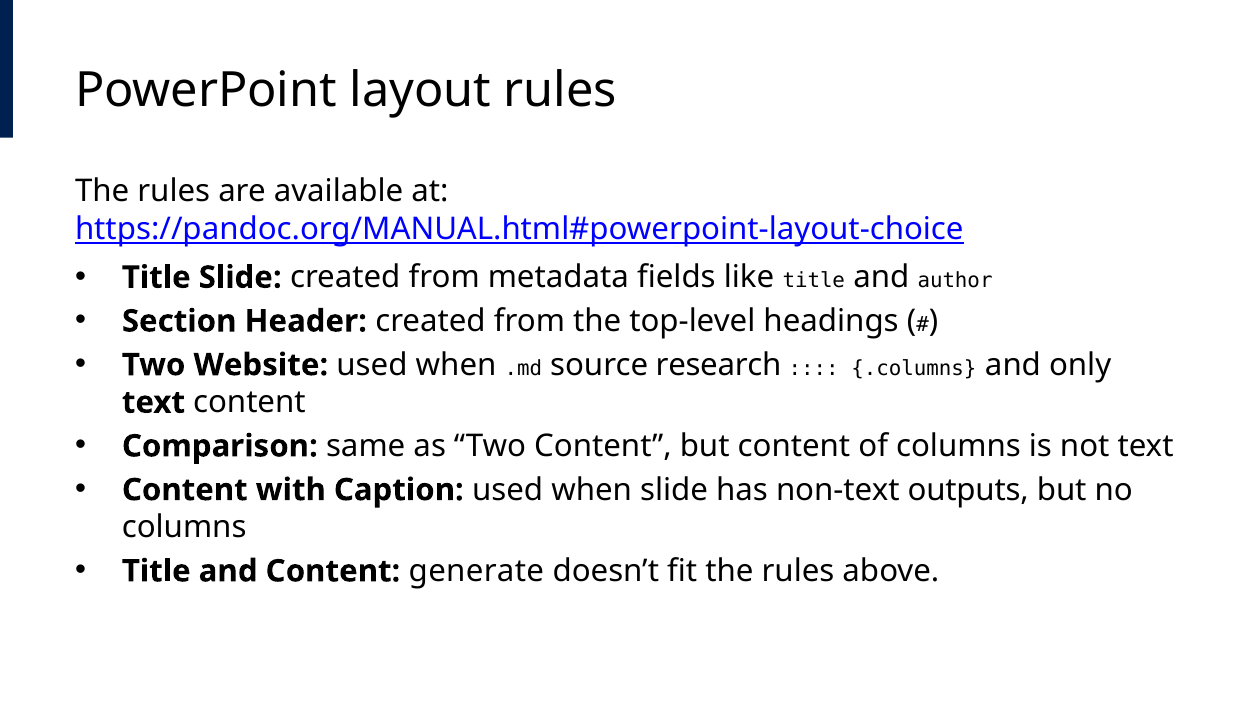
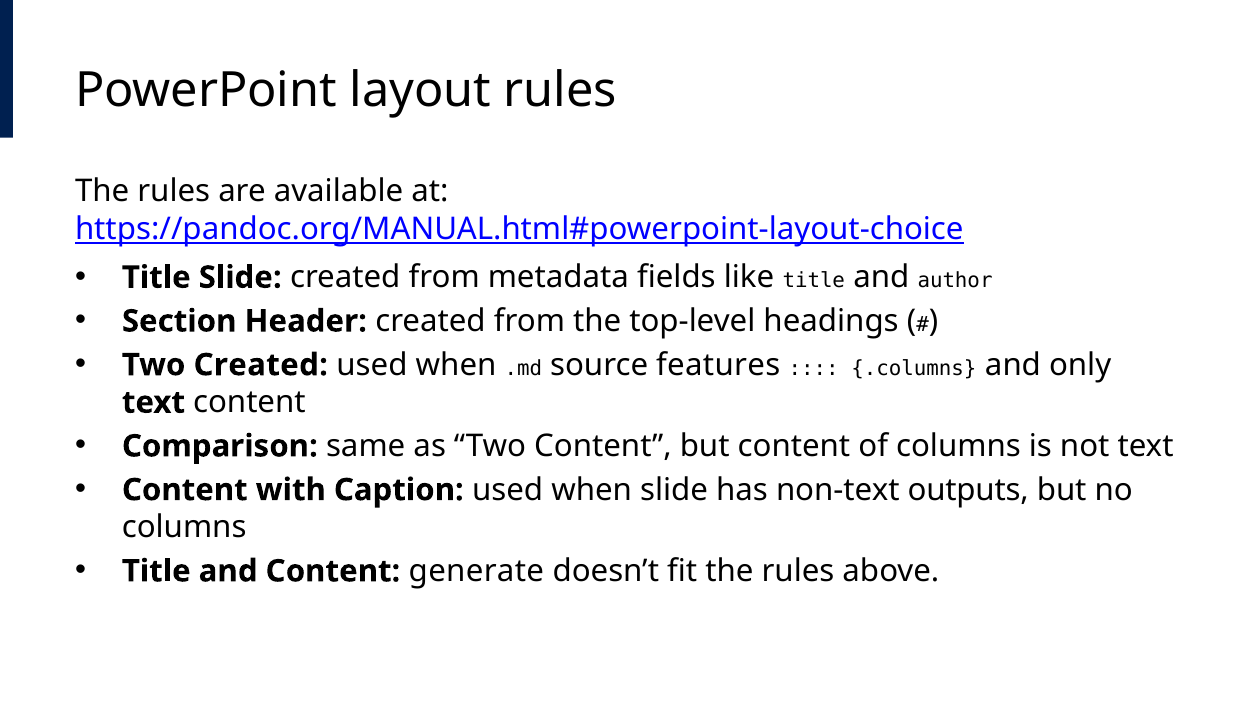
Two Website: Website -> Created (261, 365)
research: research -> features (718, 365)
